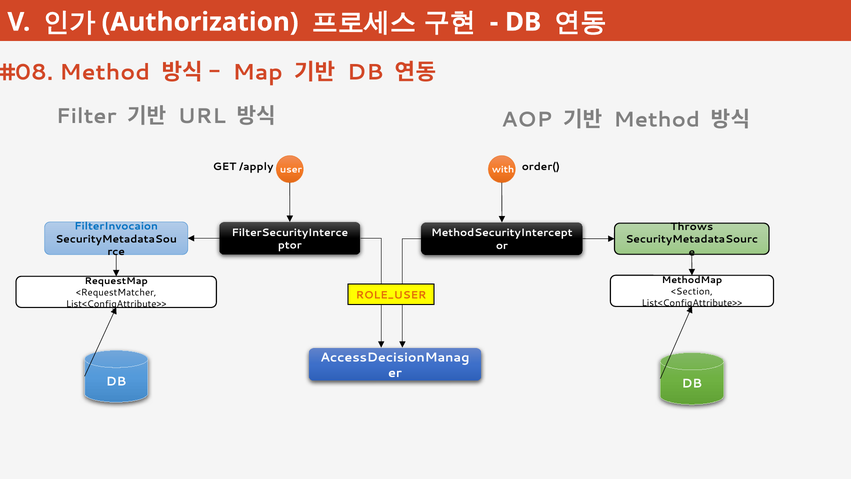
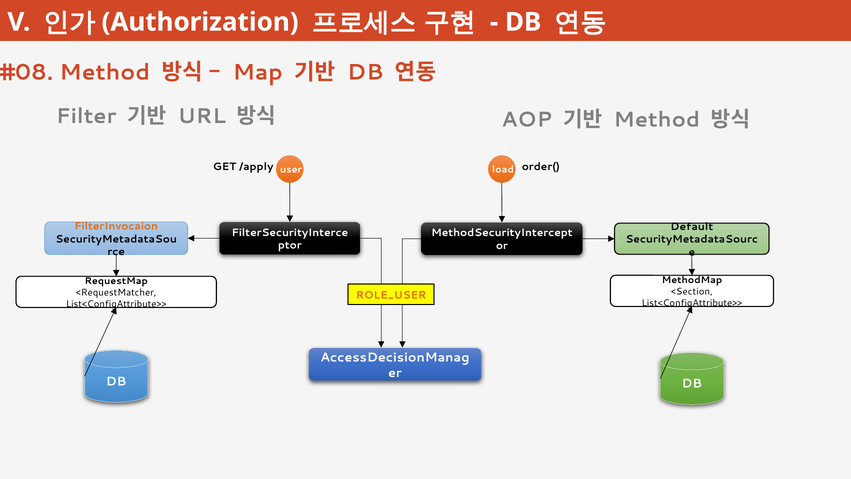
with: with -> load (503, 169)
FilterInvocaion colour: blue -> orange (116, 226)
Throws: Throws -> Default (692, 227)
